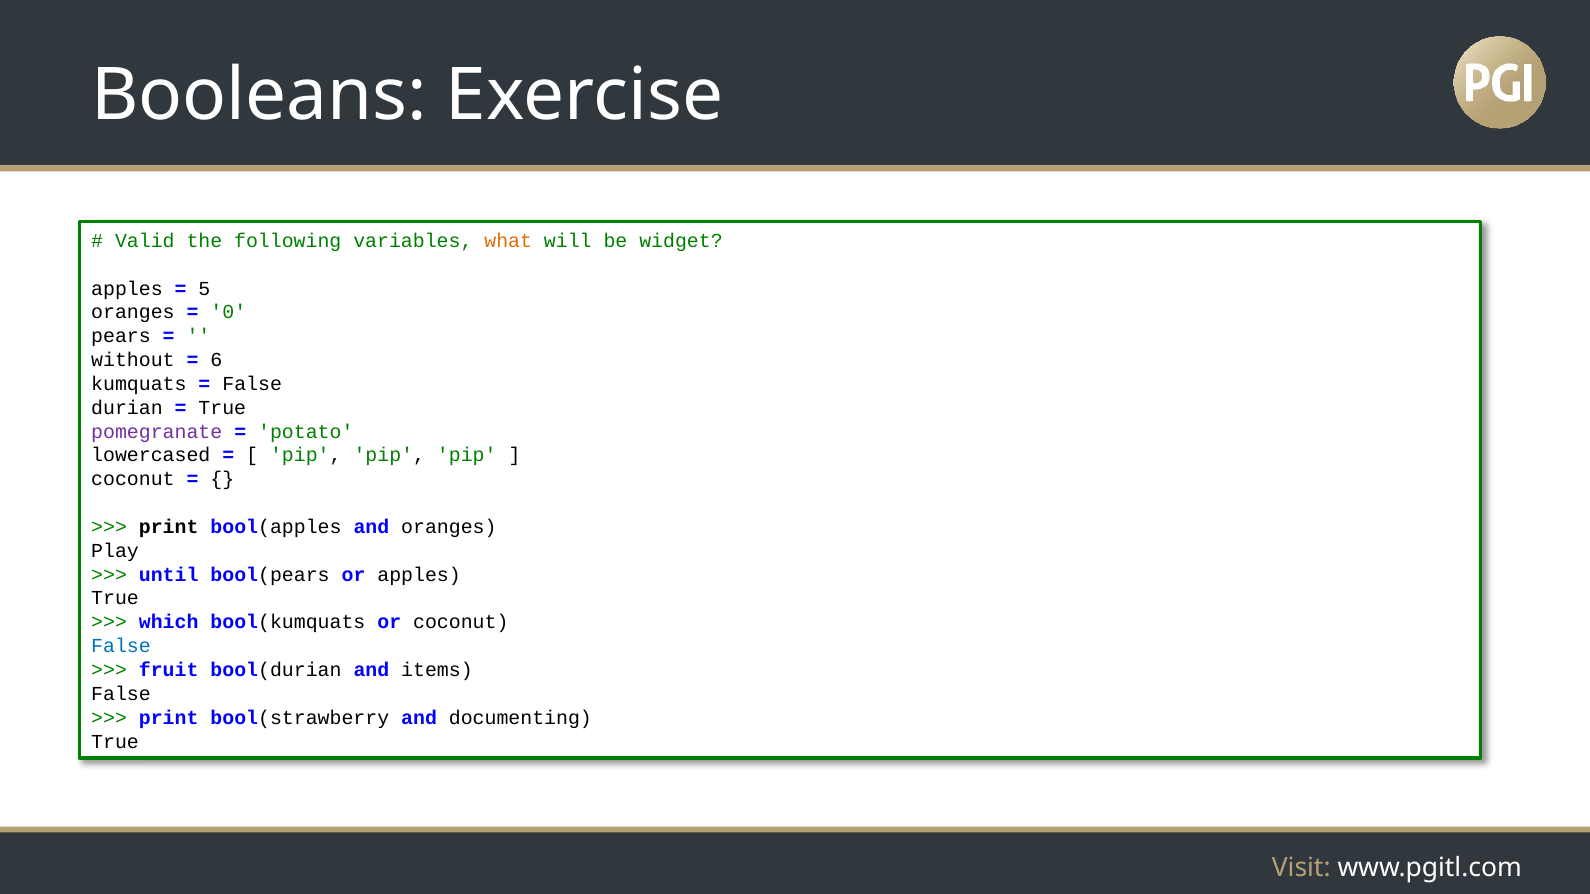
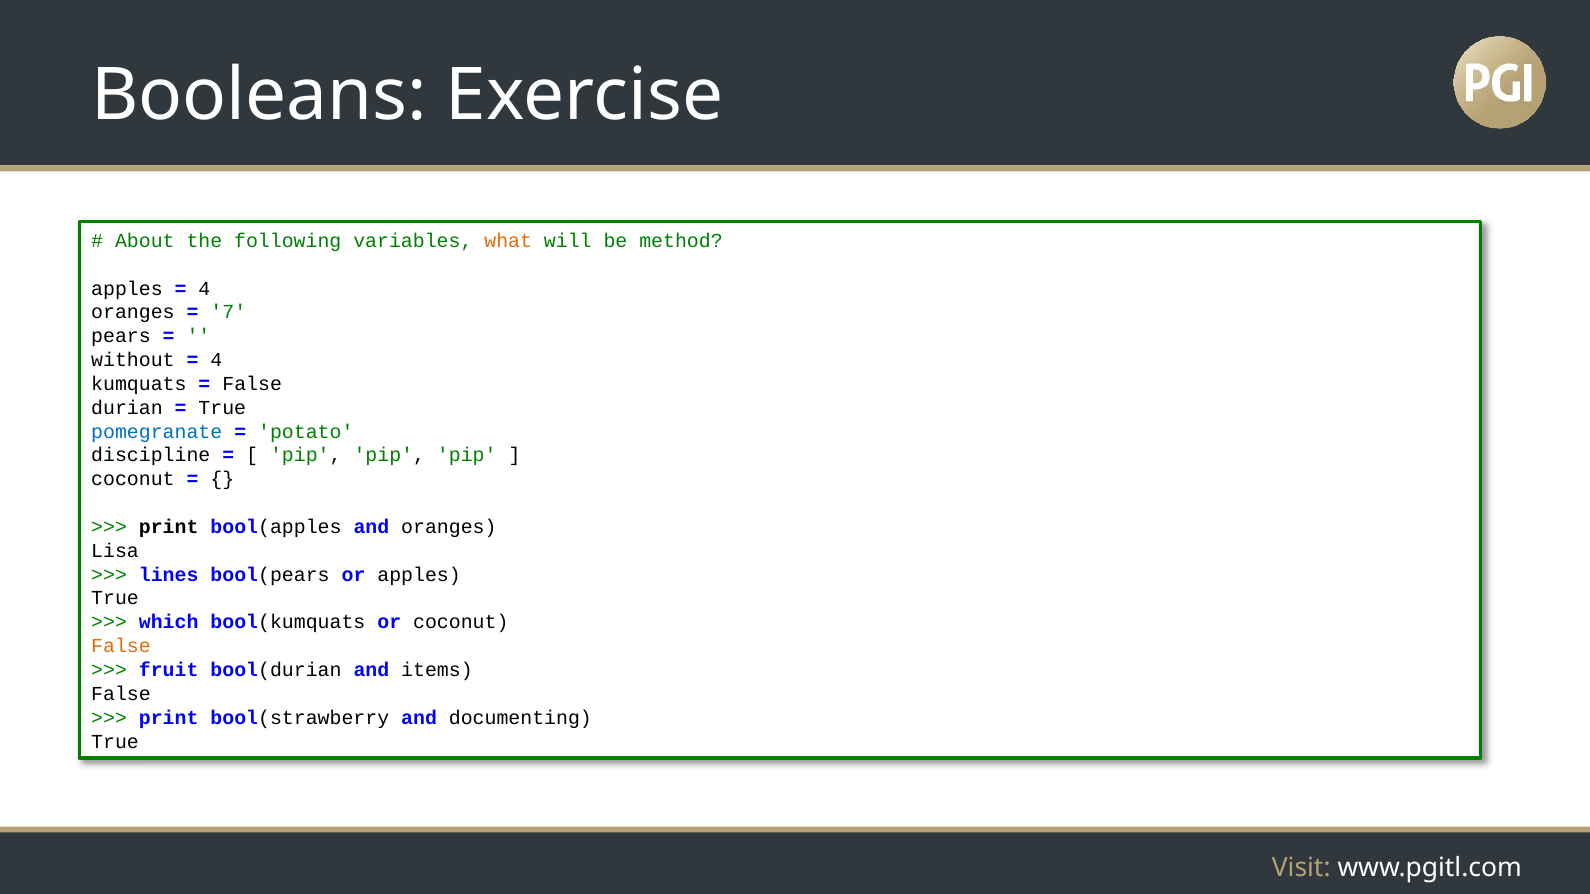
Valid: Valid -> About (145, 241)
widget: widget -> method (681, 241)
5: 5 -> 4 (204, 289)
0: 0 -> 7 (228, 312)
6: 6 -> 4 (216, 360)
pomegranate colour: purple -> blue (157, 432)
lowercased: lowercased -> discipline (151, 456)
Play: Play -> Lisa (115, 551)
until: until -> lines (169, 575)
False colour: blue -> orange (121, 646)
